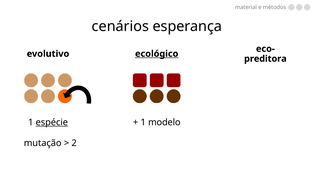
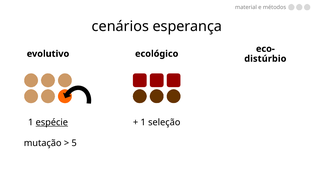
ecológico underline: present -> none (157, 54)
preditora: preditora -> distúrbio (265, 59)
modelo: modelo -> seleção (164, 122)
2: 2 -> 5 (74, 143)
